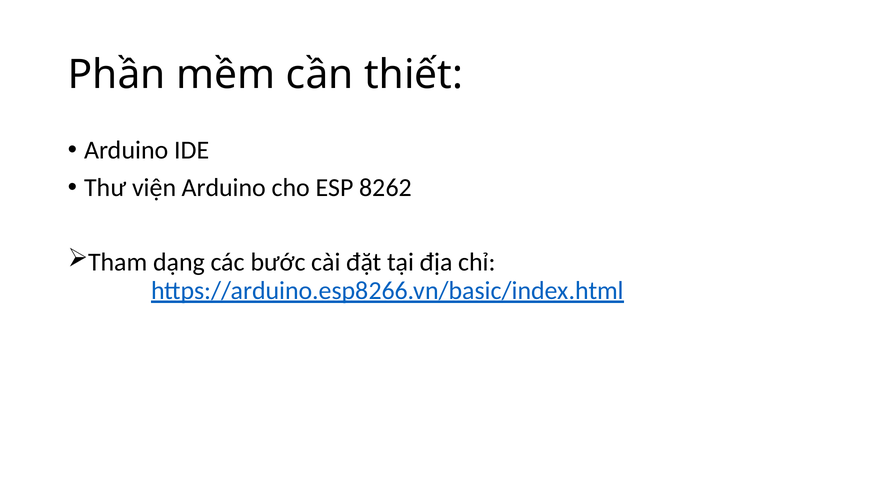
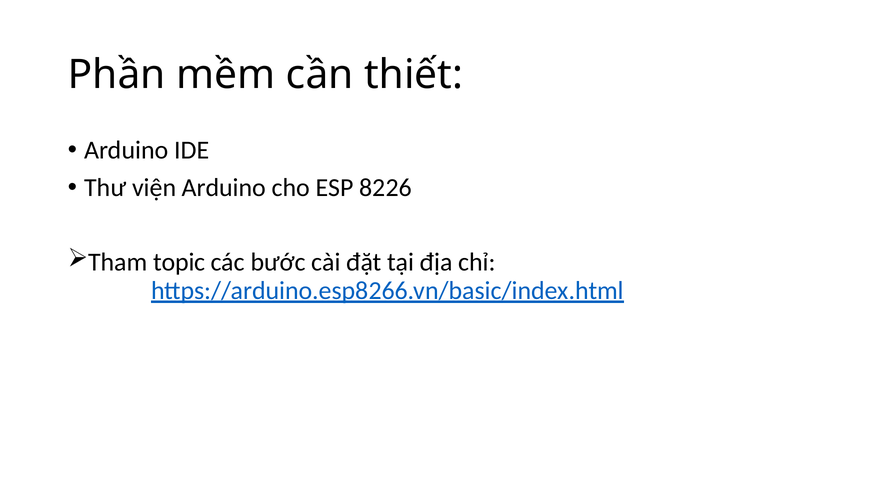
8262: 8262 -> 8226 (386, 188)
dạng: dạng -> topic (179, 262)
